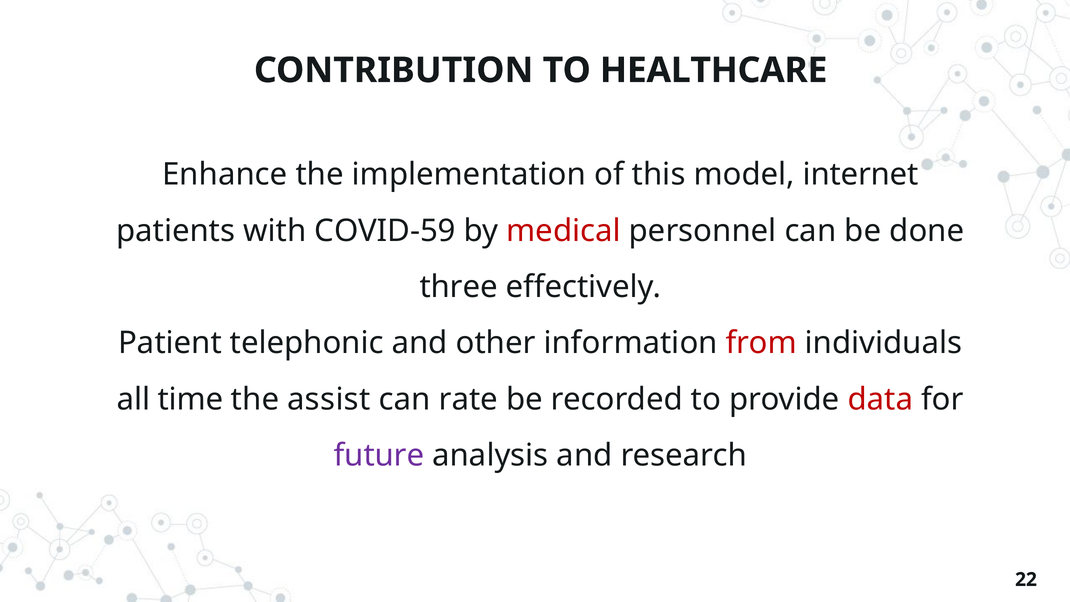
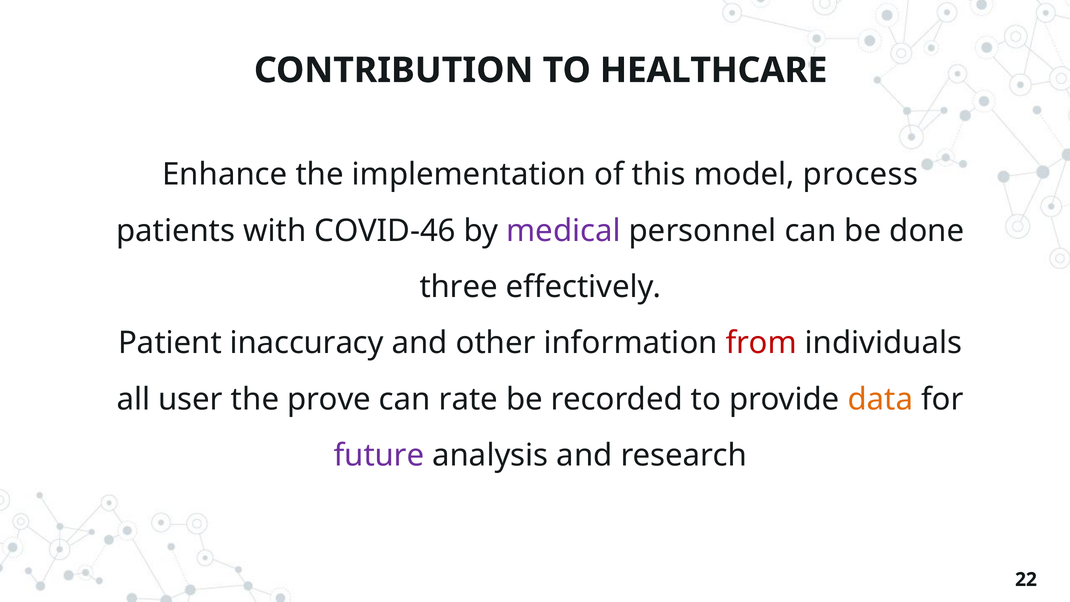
internet: internet -> process (860, 175)
COVID-59: COVID-59 -> COVID-46 (385, 231)
medical colour: red -> purple (564, 231)
telephonic: telephonic -> inaccuracy (307, 343)
time: time -> user (190, 399)
assist: assist -> prove (329, 399)
data colour: red -> orange (880, 399)
